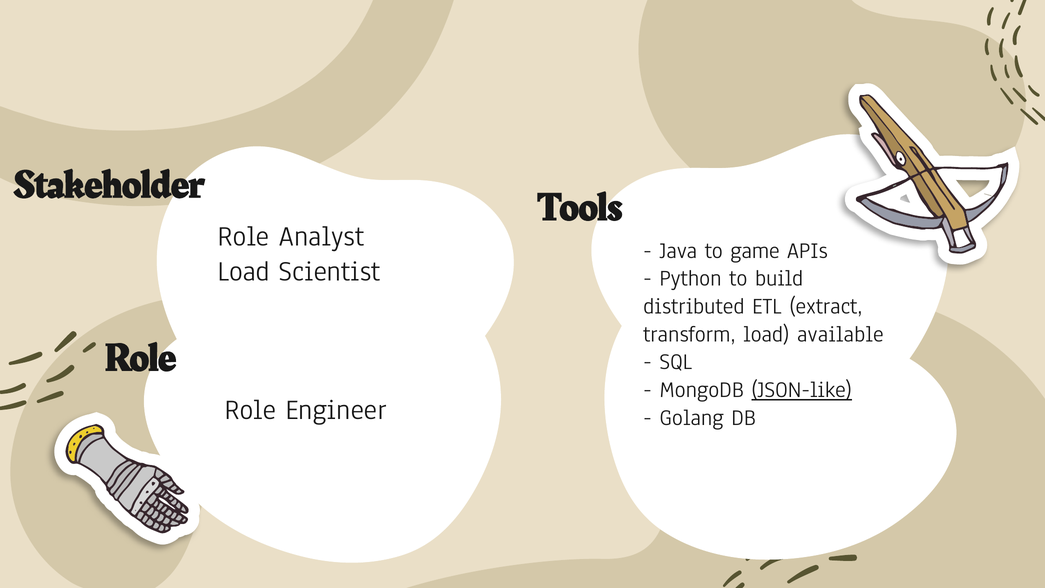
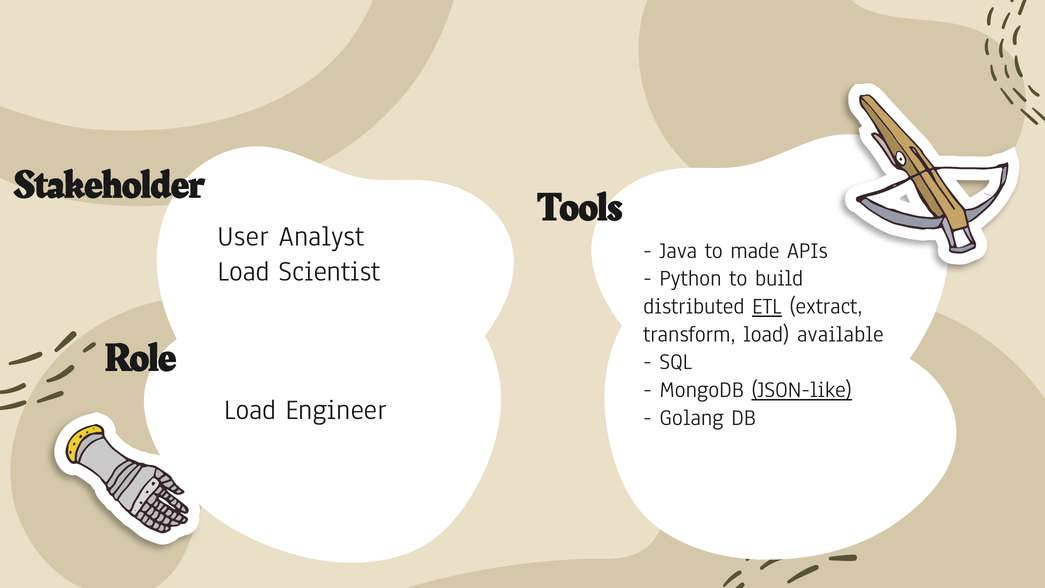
Role: Role -> User (243, 236)
game: game -> made (755, 250)
ETL underline: none -> present (767, 306)
Role: Role -> Load (250, 409)
